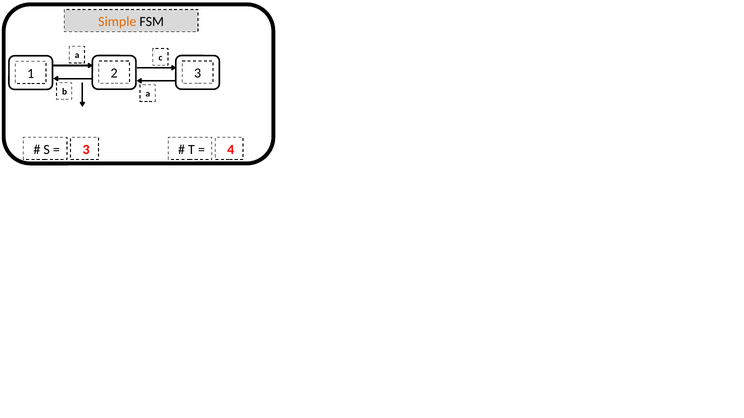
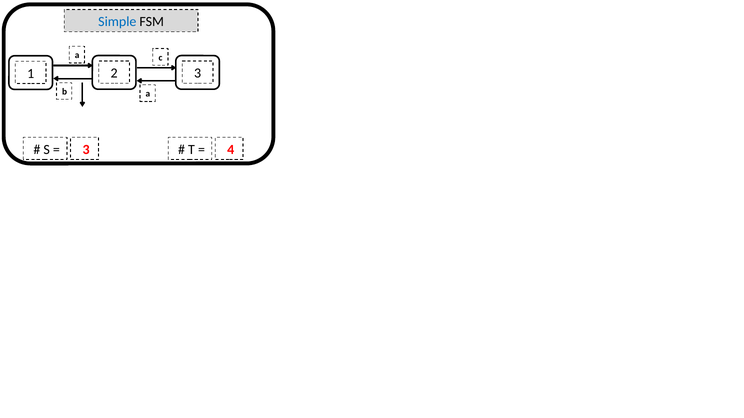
Simple colour: orange -> blue (117, 22)
